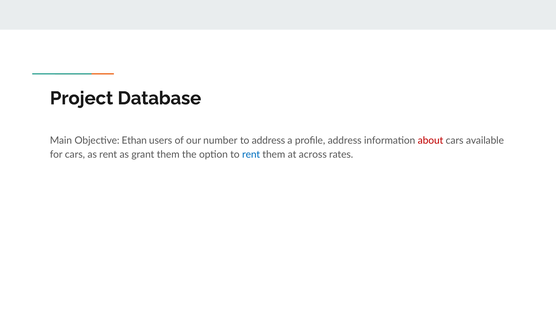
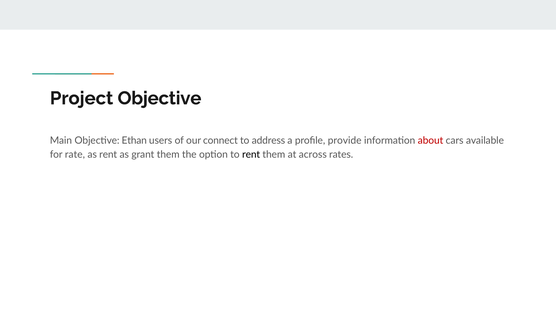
Project Database: Database -> Objective (159, 98)
number: number -> connect (220, 140)
profile address: address -> provide (345, 140)
for cars: cars -> rate (75, 154)
rent colour: blue -> black (251, 154)
